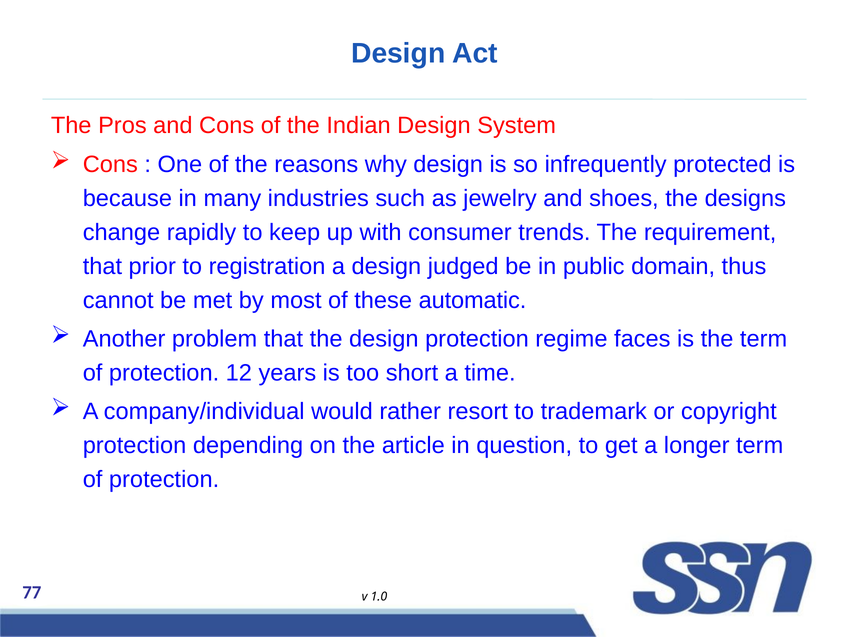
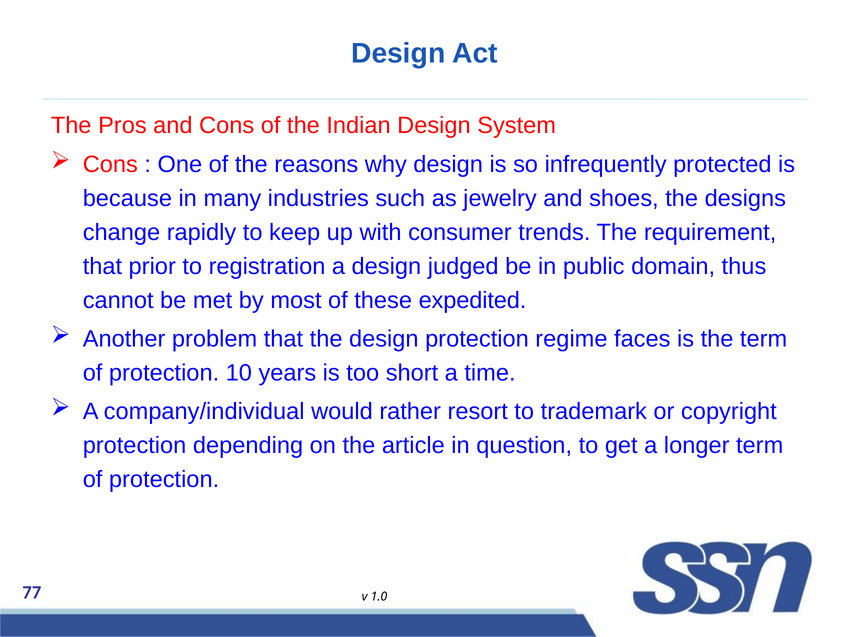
automatic: automatic -> expedited (472, 300)
12: 12 -> 10 (239, 373)
